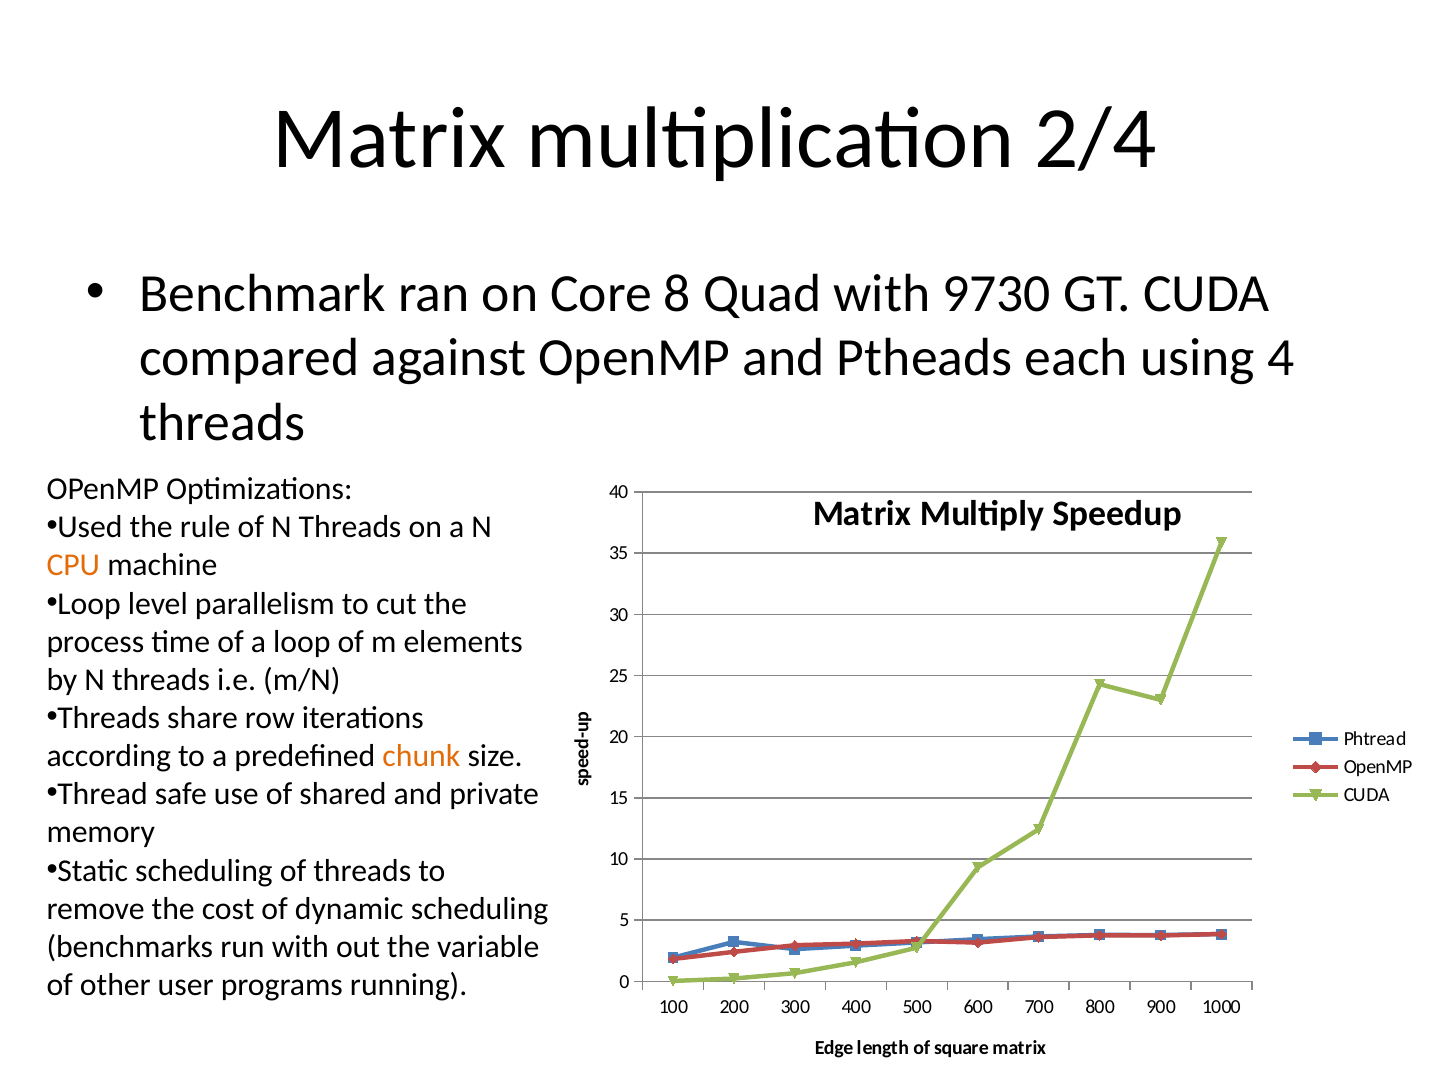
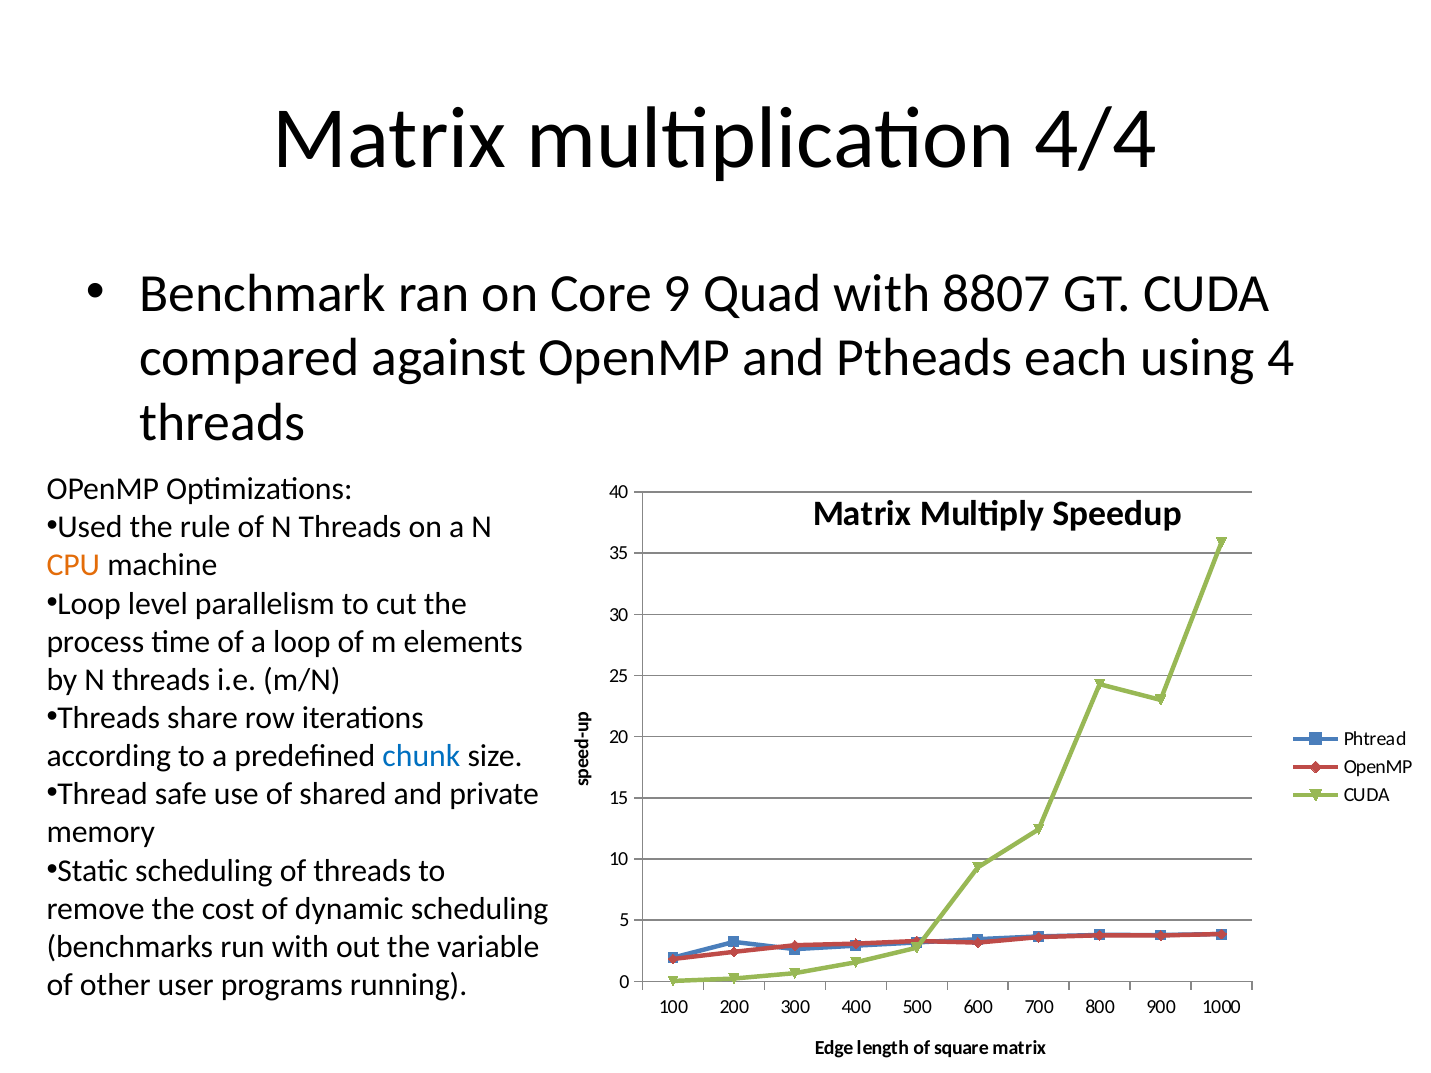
2/4: 2/4 -> 4/4 (1096, 139)
8: 8 -> 9 (678, 294)
9730: 9730 -> 8807 (997, 294)
chunk colour: orange -> blue (421, 756)
